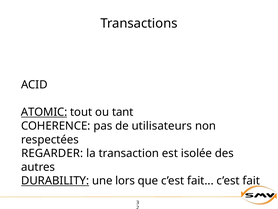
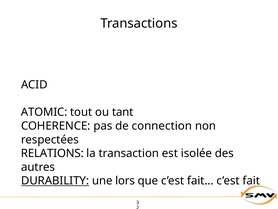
ATOMIC underline: present -> none (44, 112)
utilisateurs: utilisateurs -> connection (162, 126)
REGARDER: REGARDER -> RELATIONS (52, 153)
